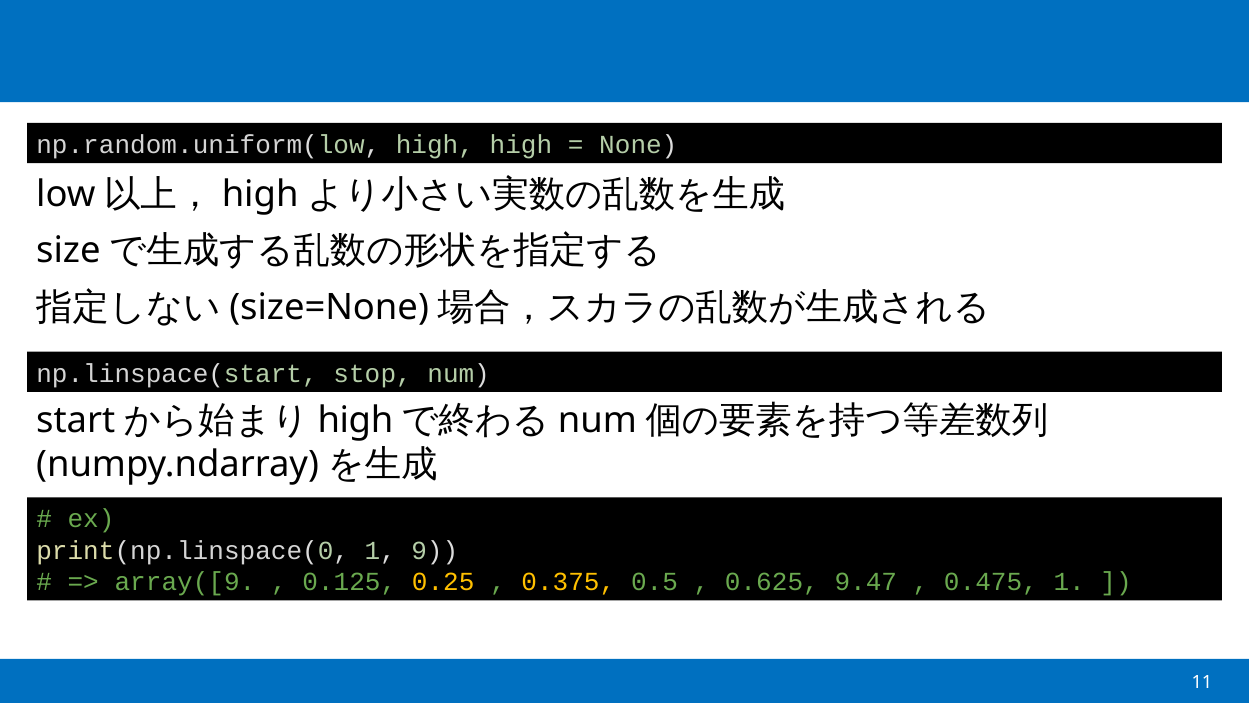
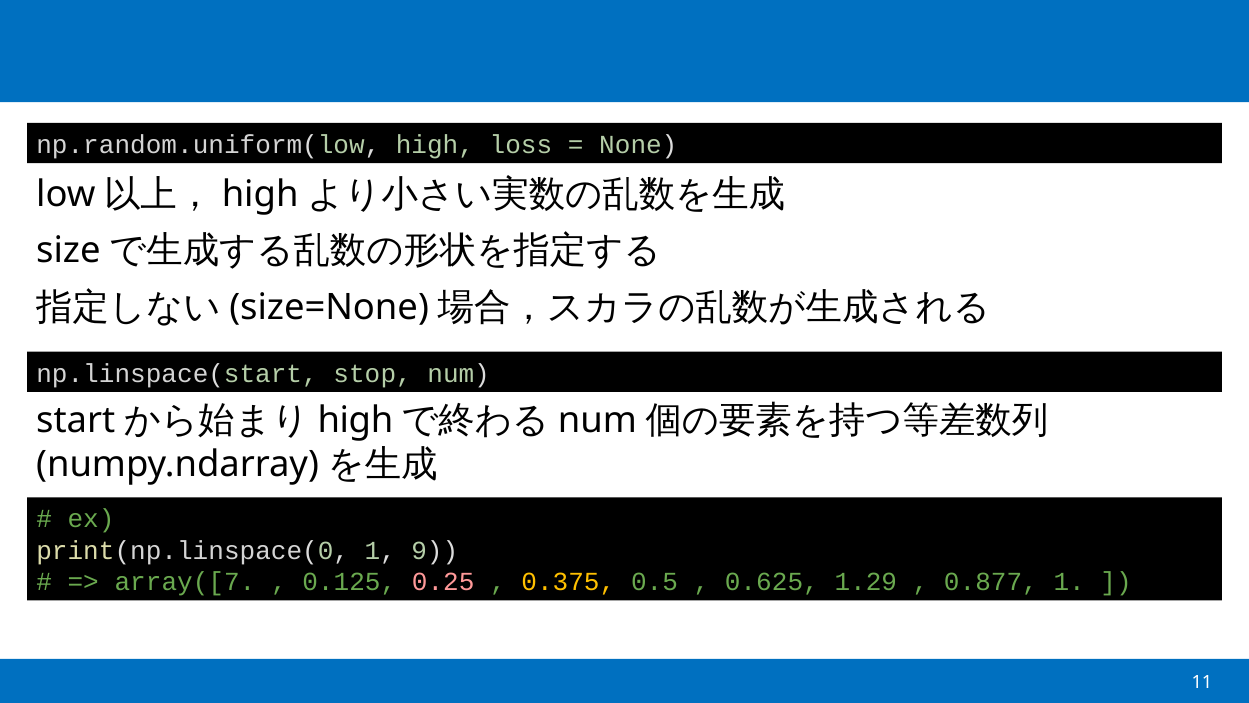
high high: high -> loss (521, 145)
array([9: array([9 -> array([7 (185, 582)
0.25 colour: yellow -> pink (443, 582)
9.47: 9.47 -> 1.29 (866, 582)
0.475: 0.475 -> 0.877 (991, 582)
